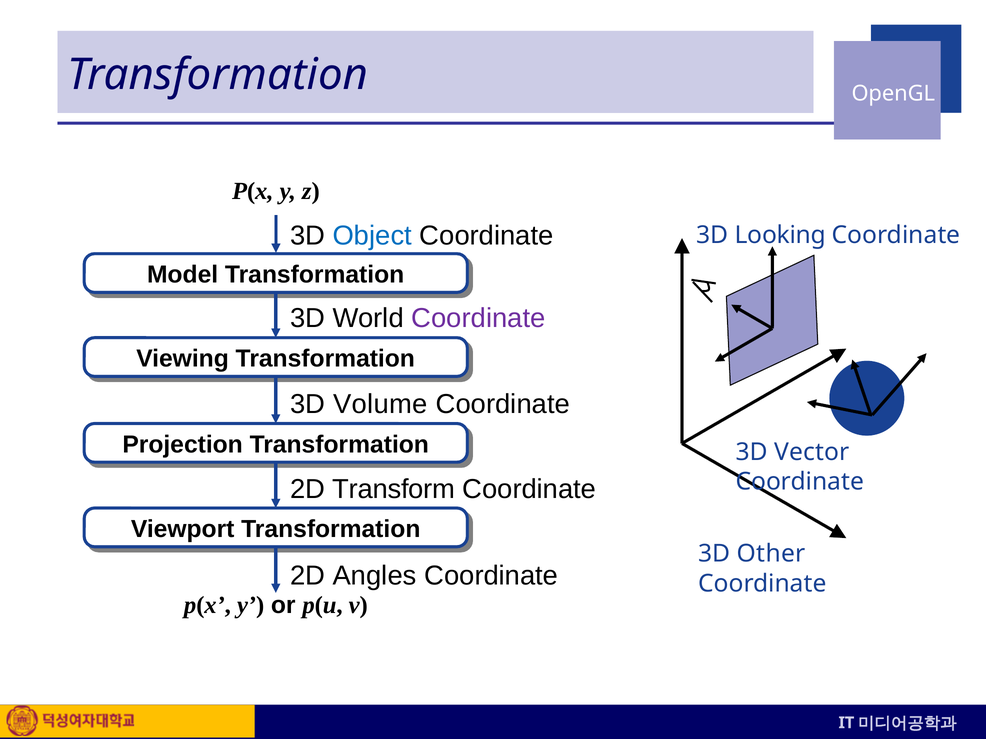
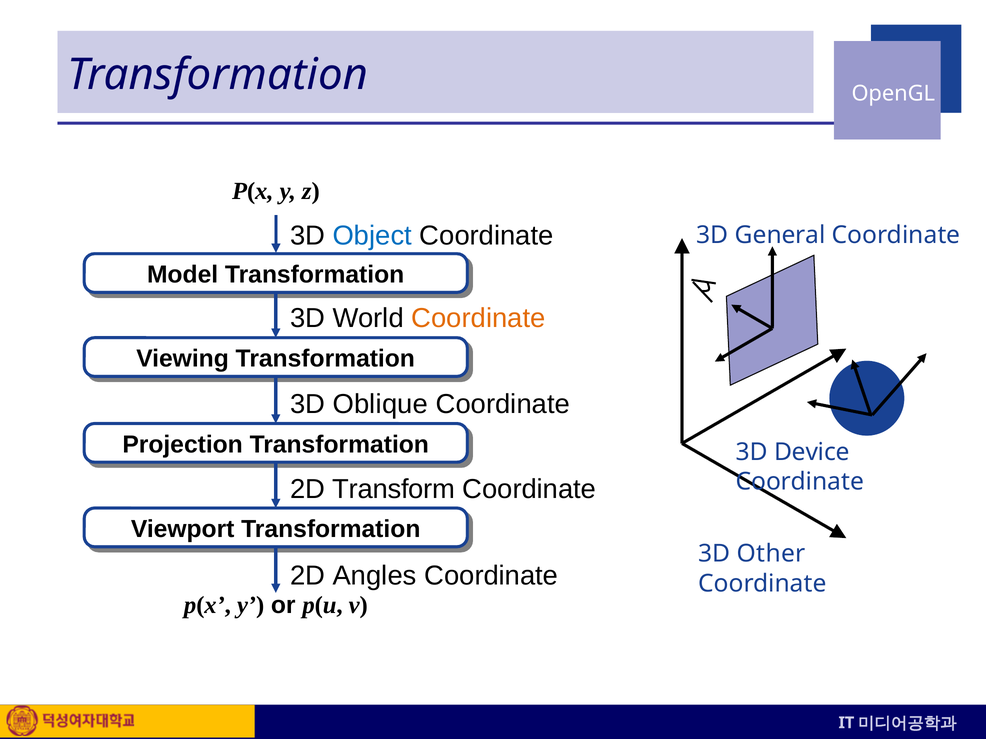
Looking: Looking -> General (780, 235)
Coordinate colour: purple -> orange (478, 318)
Volume: Volume -> Oblique (380, 404)
Vector: Vector -> Device (812, 453)
